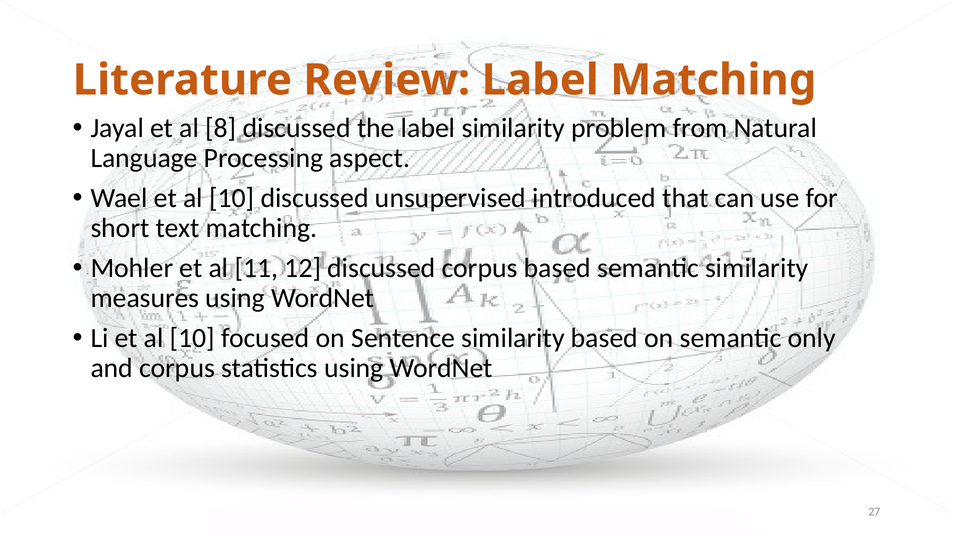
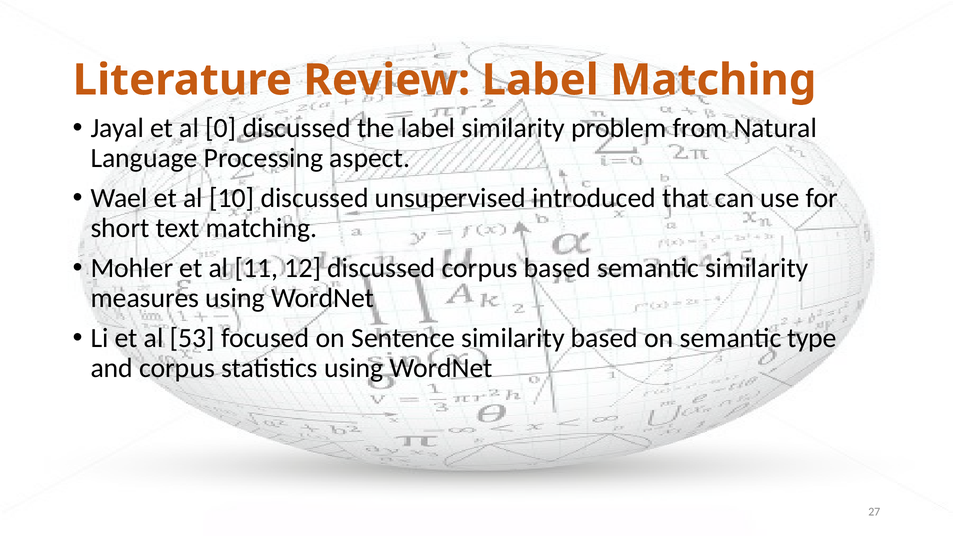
8: 8 -> 0 (221, 128)
Li et al 10: 10 -> 53 (192, 338)
only: only -> type (812, 338)
